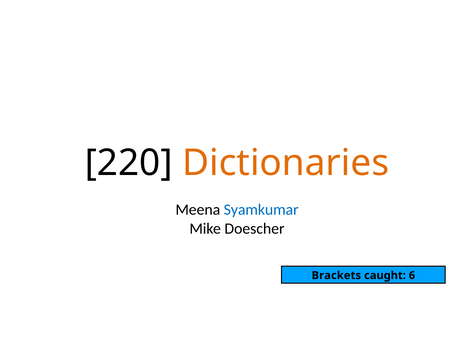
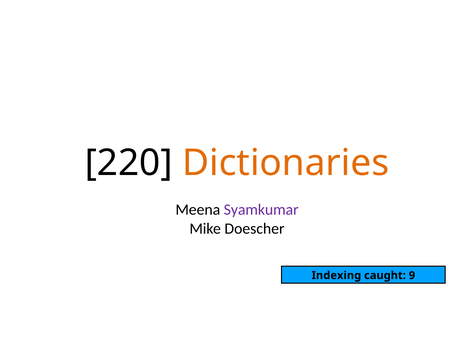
Syamkumar colour: blue -> purple (261, 210)
Brackets: Brackets -> Indexing (336, 276)
6: 6 -> 9 (412, 276)
